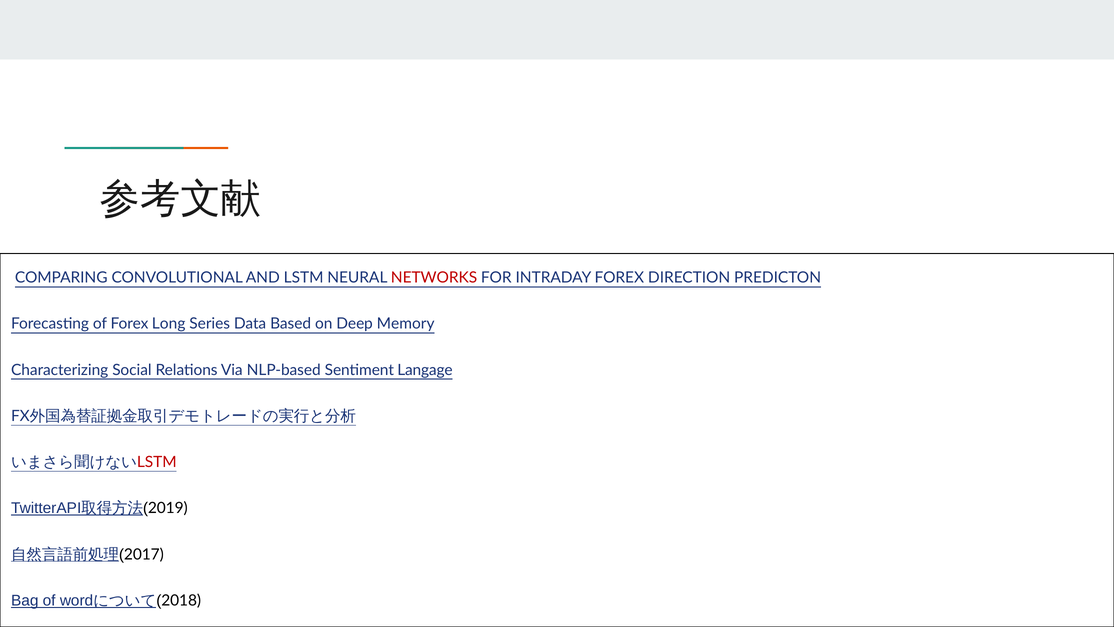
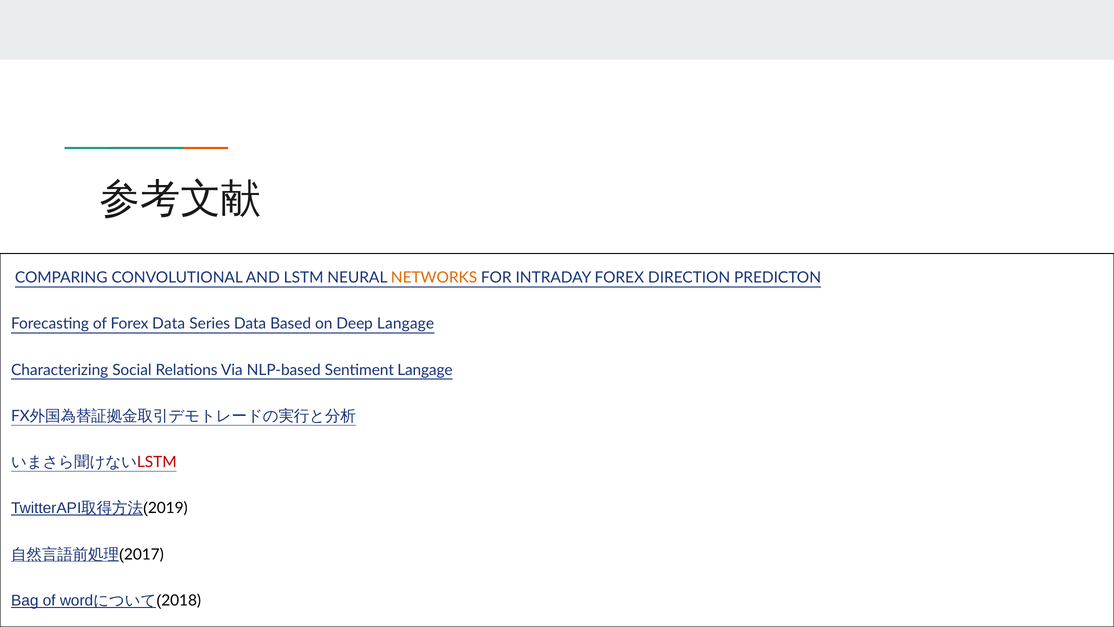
NETWORKS colour: red -> orange (434, 278)
Forex Long: Long -> Data (169, 324)
Deep Memory: Memory -> Langage (406, 324)
